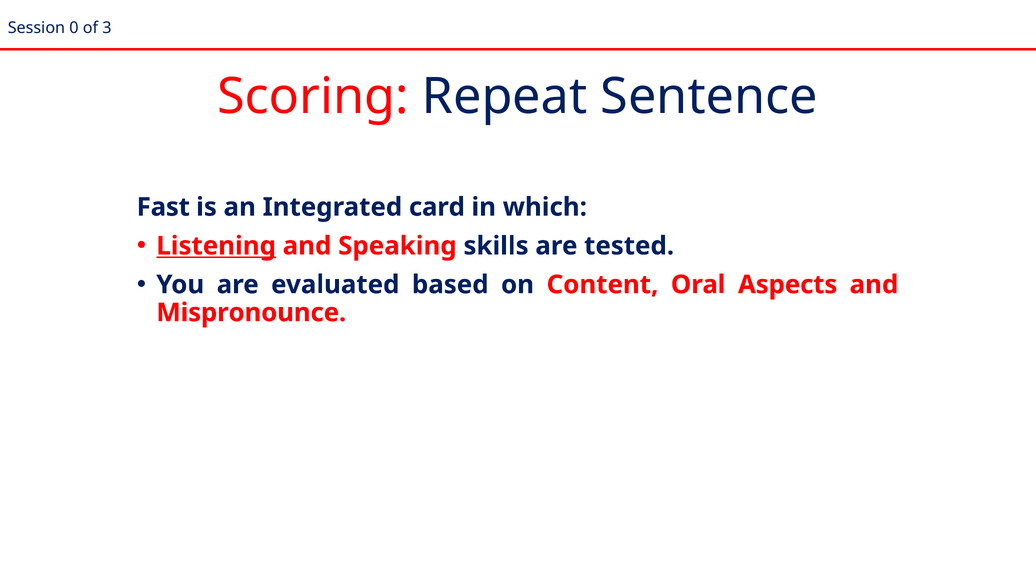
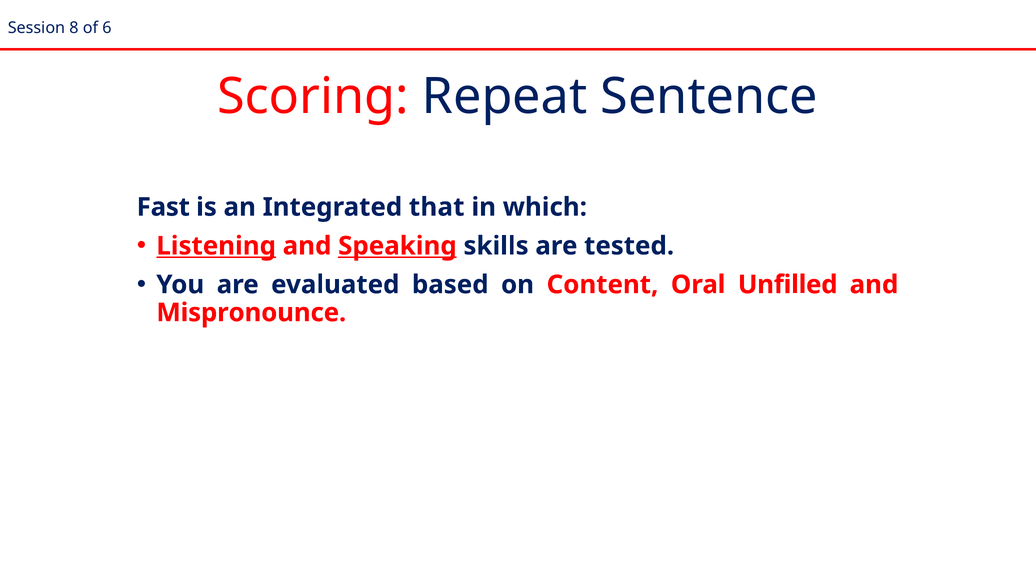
0: 0 -> 8 (74, 28)
3: 3 -> 6 (107, 28)
card: card -> that (437, 207)
Speaking underline: none -> present (397, 246)
Aspects: Aspects -> Unfilled (788, 285)
